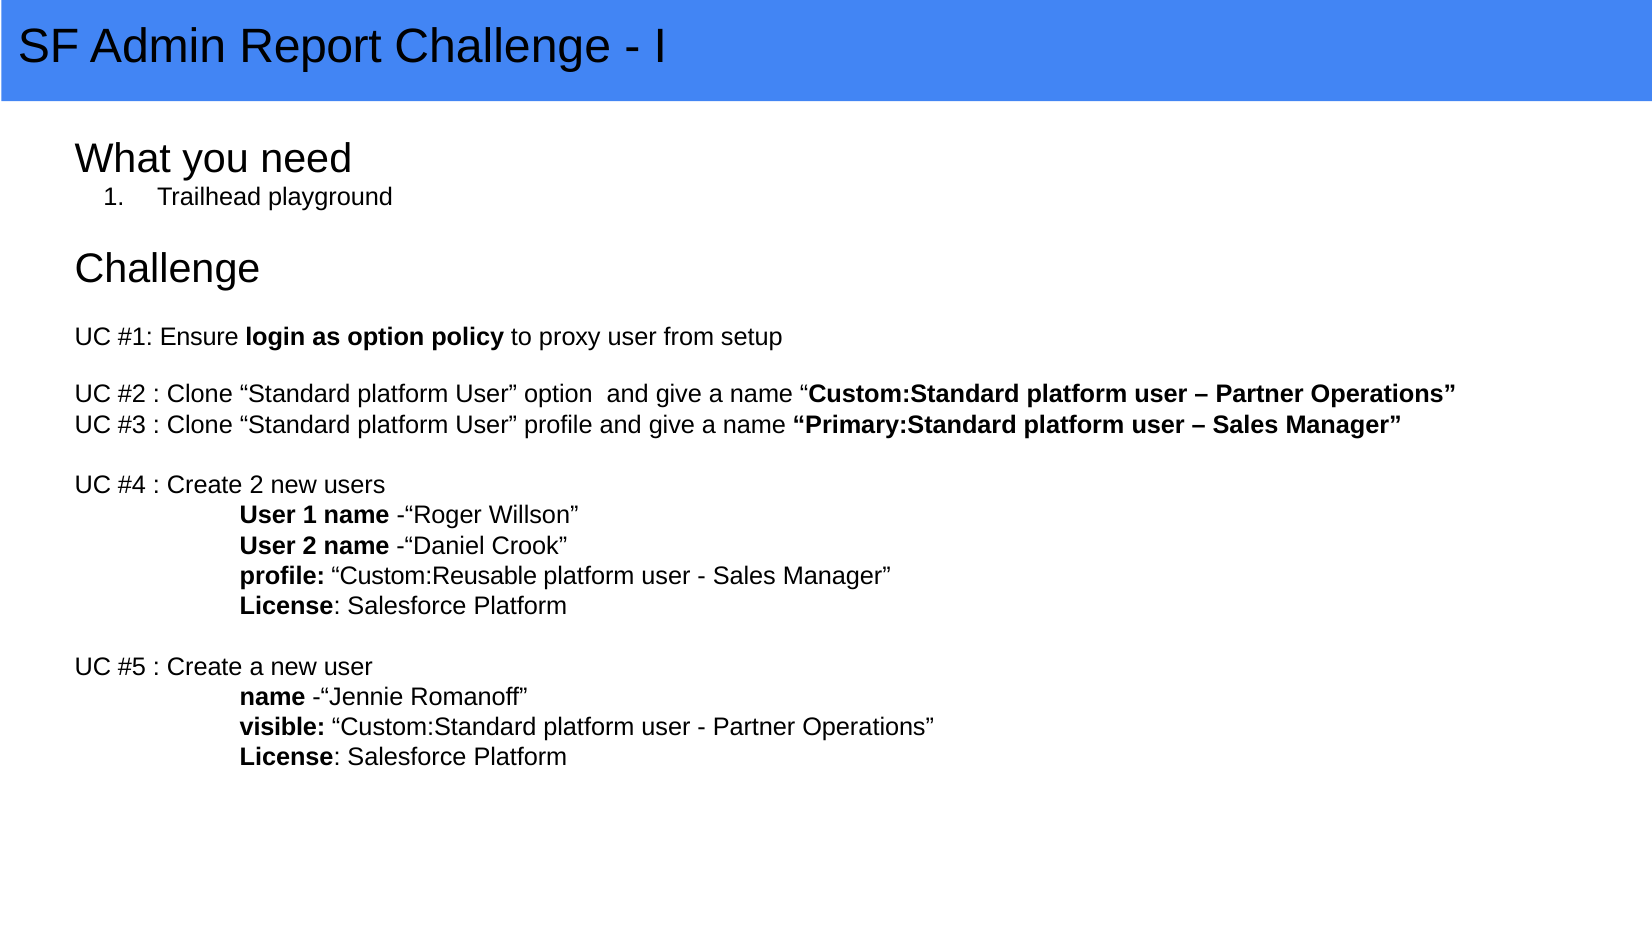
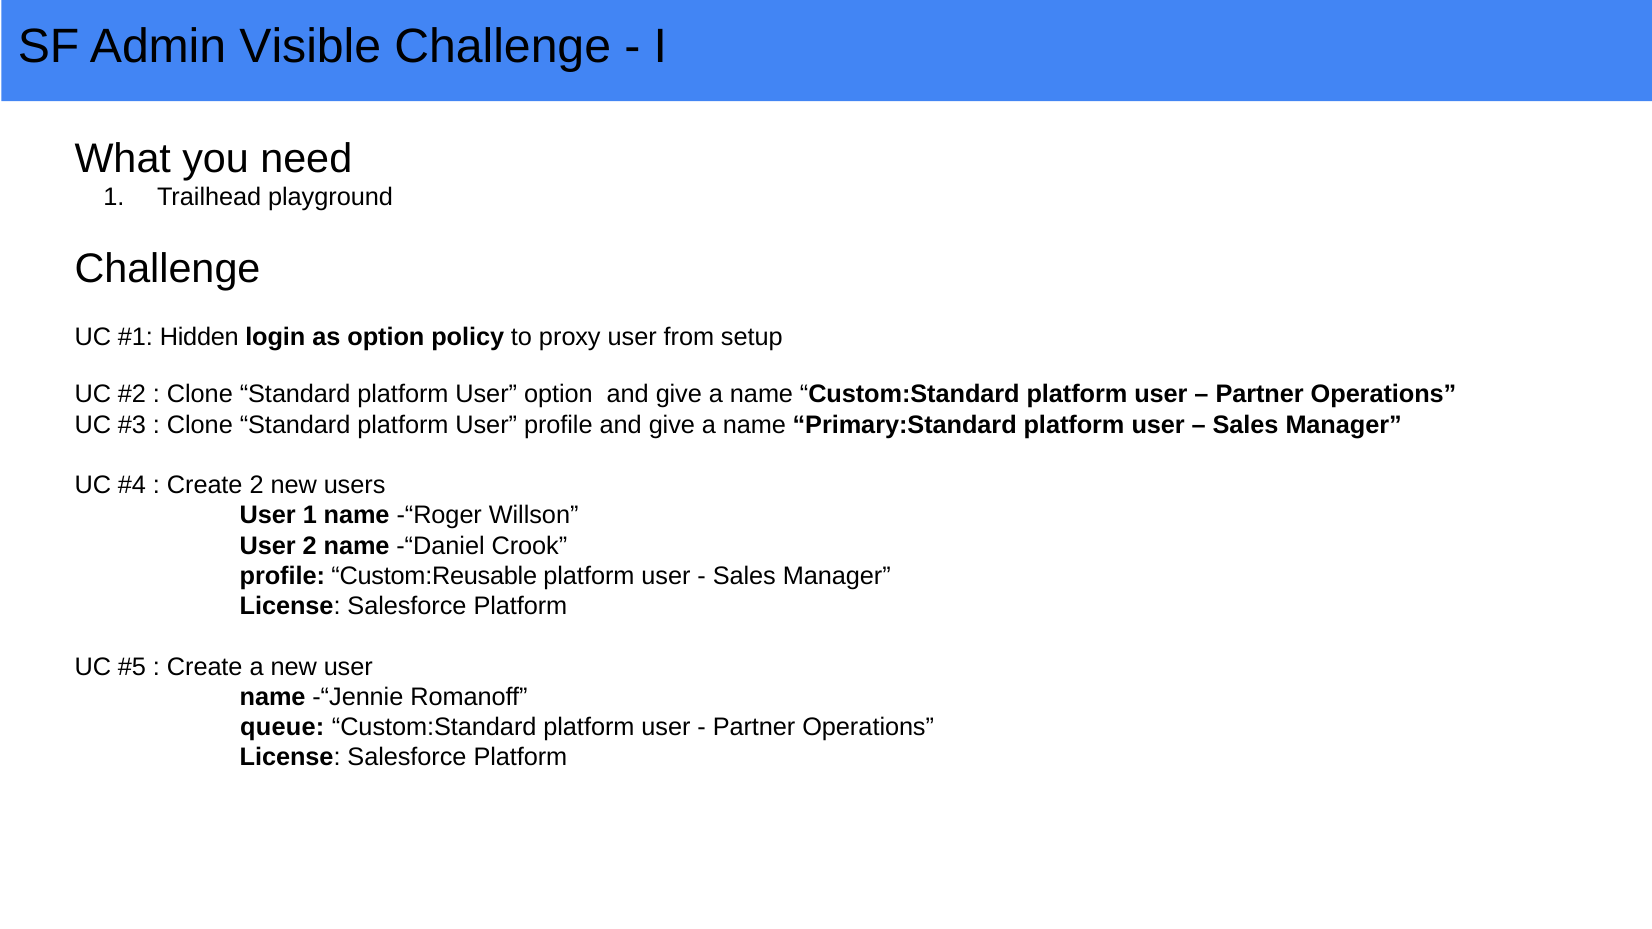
Report: Report -> Visible (310, 47)
Ensure: Ensure -> Hidden (199, 338)
visible: visible -> queue (282, 727)
